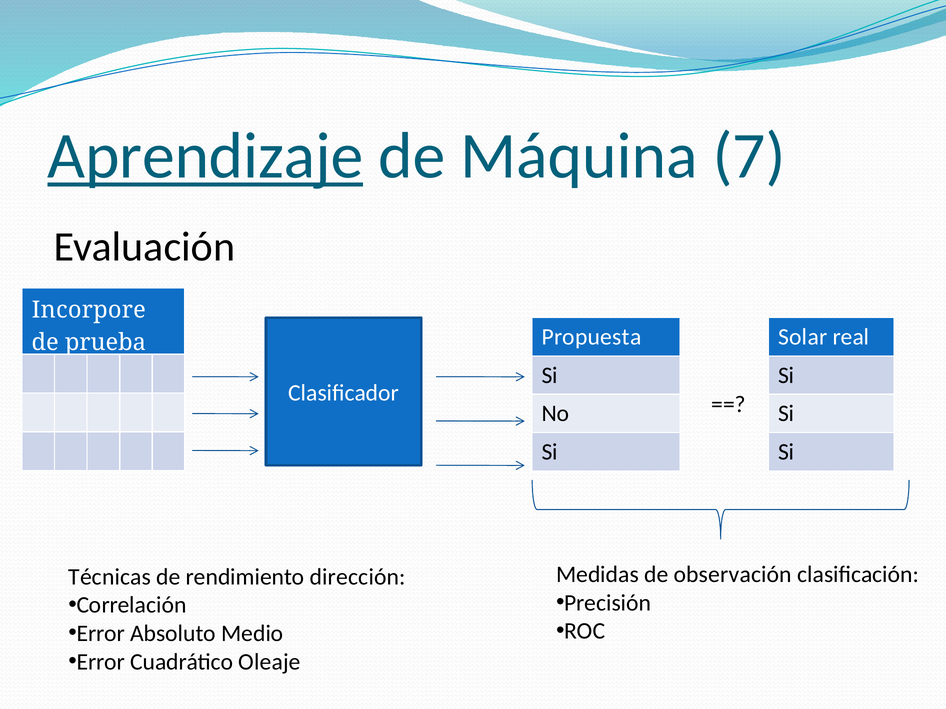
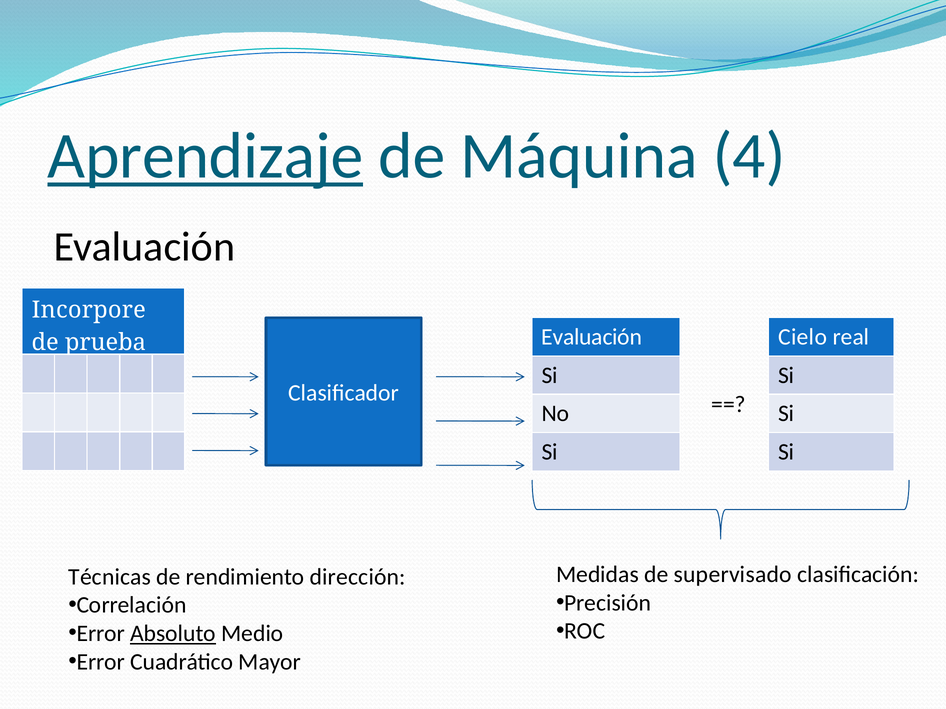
7: 7 -> 4 (749, 156)
Propuesta: Propuesta -> Evaluación (592, 337)
Solar: Solar -> Cielo (803, 337)
observación: observación -> supervisado (733, 575)
Absoluto underline: none -> present (173, 634)
Oleaje: Oleaje -> Mayor (270, 662)
